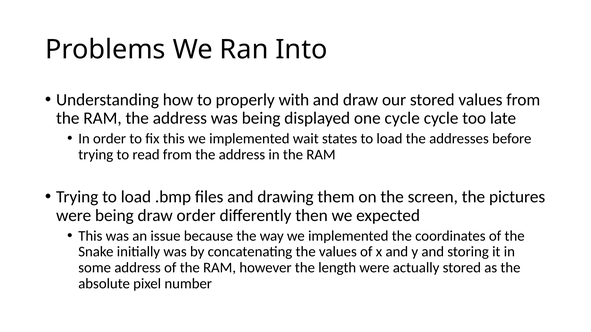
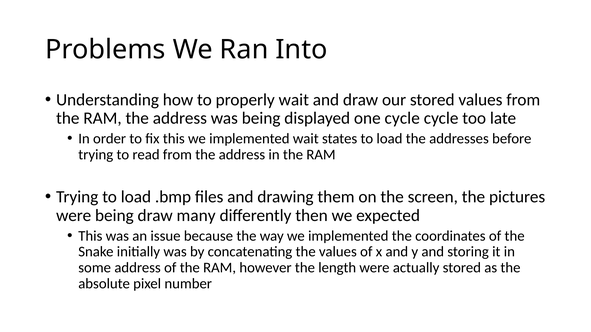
properly with: with -> wait (294, 100)
draw order: order -> many (196, 216)
